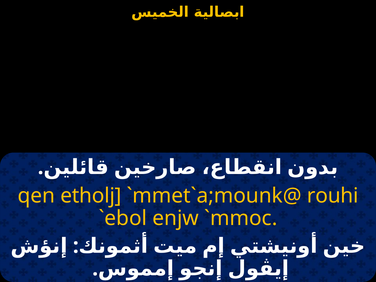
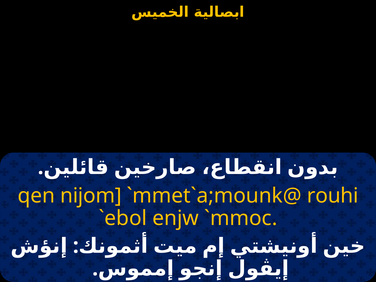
etholj: etholj -> nijom (91, 196)
